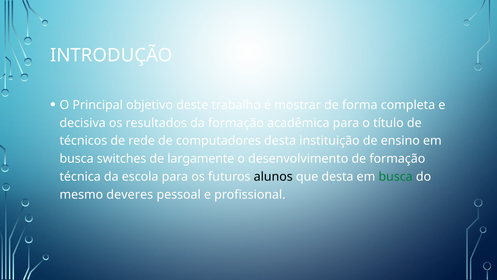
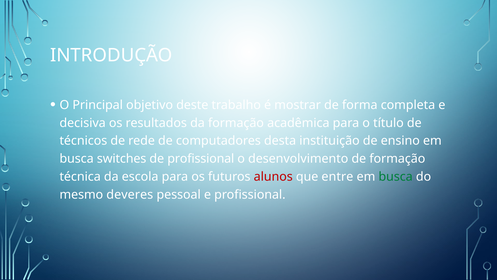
de largamente: largamente -> profissional (201, 159)
alunos colour: black -> red (273, 176)
que desta: desta -> entre (337, 176)
